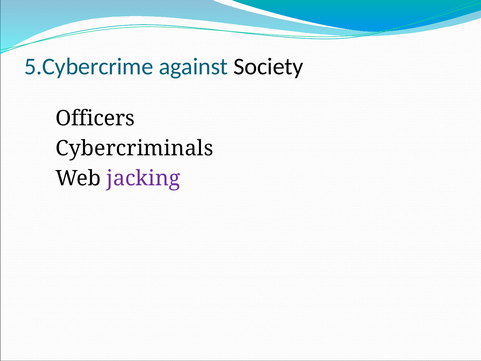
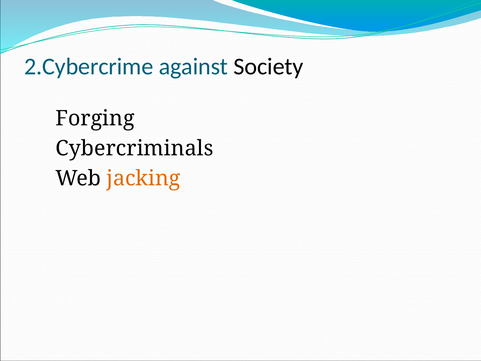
5.Cybercrime: 5.Cybercrime -> 2.Cybercrime (89, 67)
Officers: Officers -> Forging (95, 119)
jacking colour: purple -> orange (143, 178)
